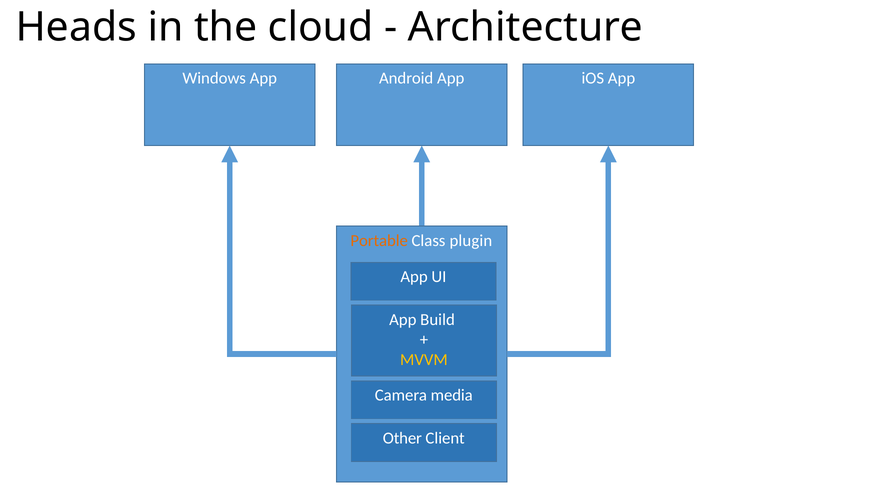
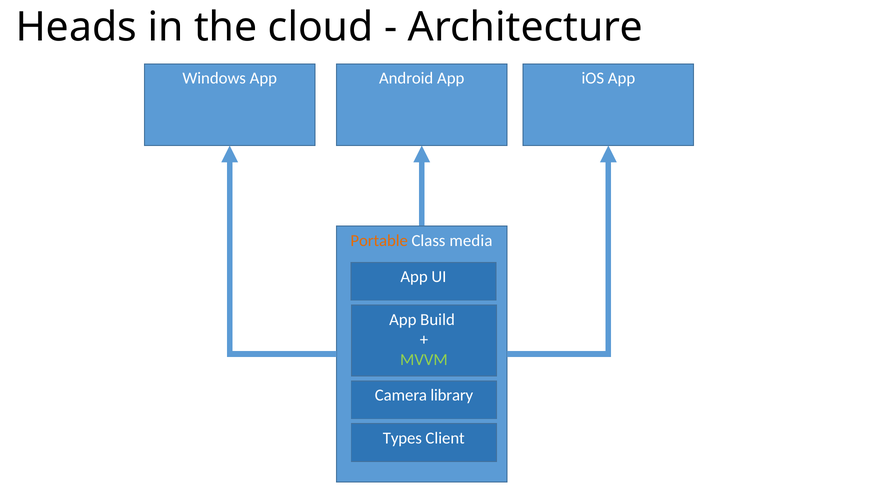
plugin: plugin -> media (471, 241)
MVVM colour: yellow -> light green (424, 360)
media: media -> library (452, 395)
Other: Other -> Types (402, 438)
